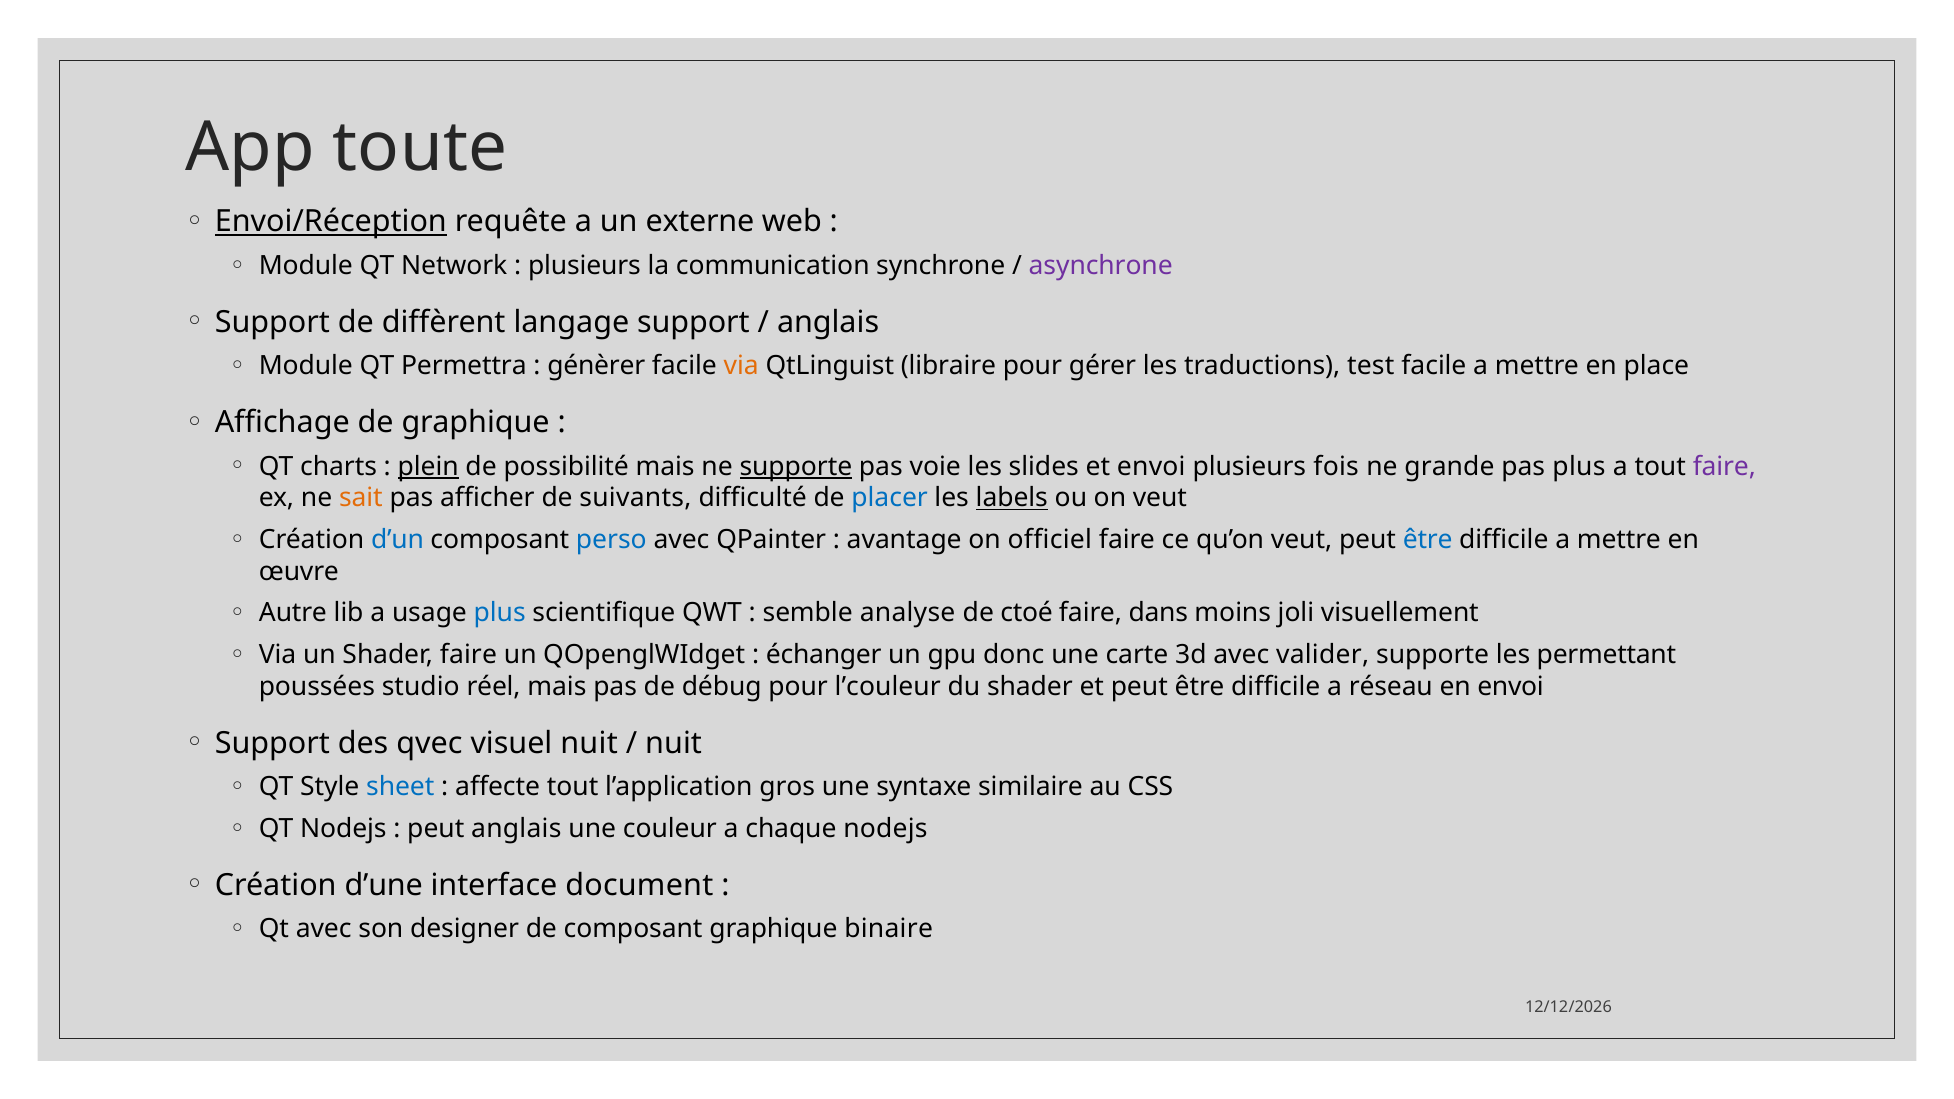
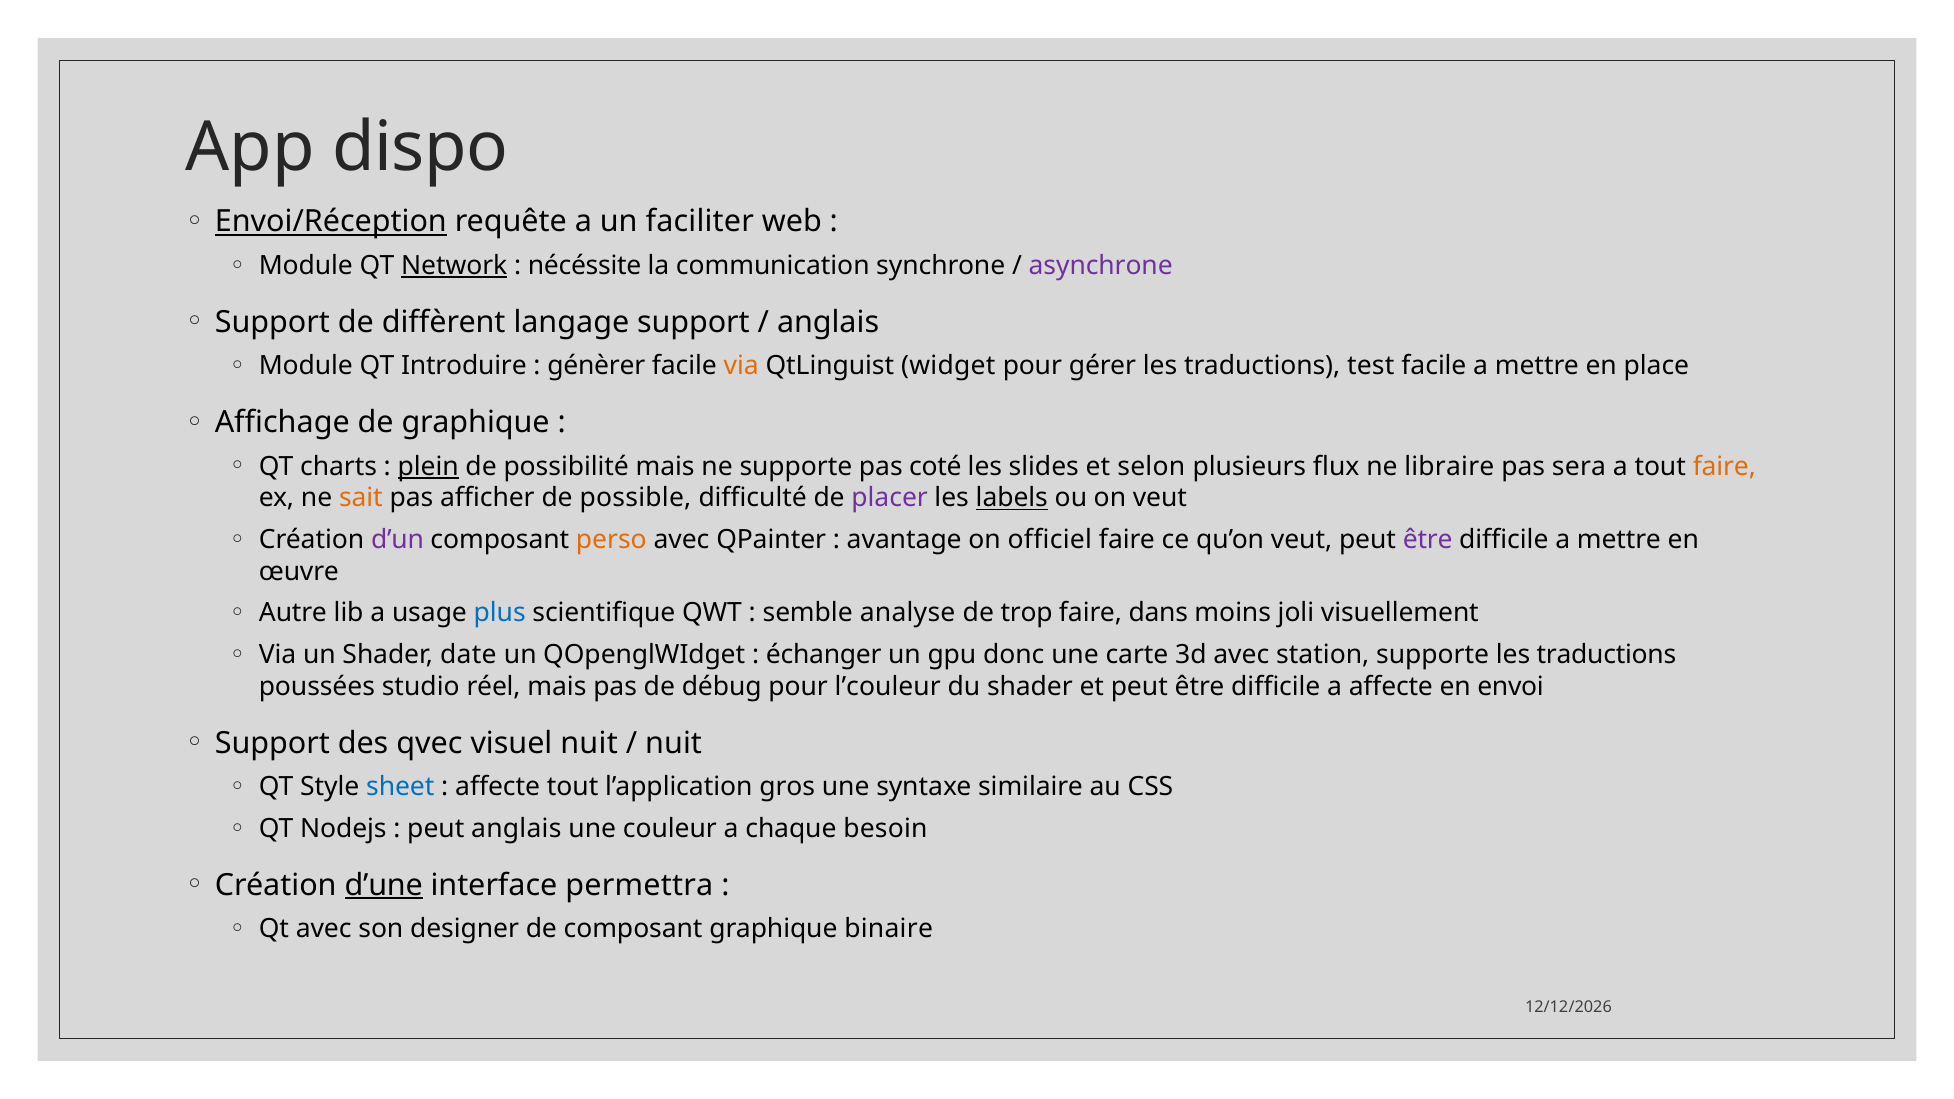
toute: toute -> dispo (420, 147)
externe: externe -> faciliter (700, 222)
Network underline: none -> present (454, 266)
plusieurs: plusieurs -> nécéssite (585, 266)
Permettra: Permettra -> Introduire (464, 366)
libraire: libraire -> widget (948, 366)
supporte underline: present -> none (796, 467)
voie: voie -> coté (935, 467)
et envoi: envoi -> selon (1151, 467)
fois: fois -> flux (1336, 467)
grande: grande -> libraire (1449, 467)
pas plus: plus -> sera (1579, 467)
faire colour: purple -> orange (1724, 467)
suivants: suivants -> possible (635, 498)
placer colour: blue -> purple (890, 498)
d’un colour: blue -> purple (398, 540)
perso colour: blue -> orange (611, 540)
être colour: blue -> purple (1428, 540)
ctoé: ctoé -> trop (1027, 613)
Shader faire: faire -> date (468, 655)
valider: valider -> station (1323, 655)
supporte les permettant: permettant -> traductions (1606, 655)
a réseau: réseau -> affecte (1391, 687)
chaque nodejs: nodejs -> besoin (885, 829)
d’une underline: none -> present (384, 885)
document: document -> permettra (639, 885)
